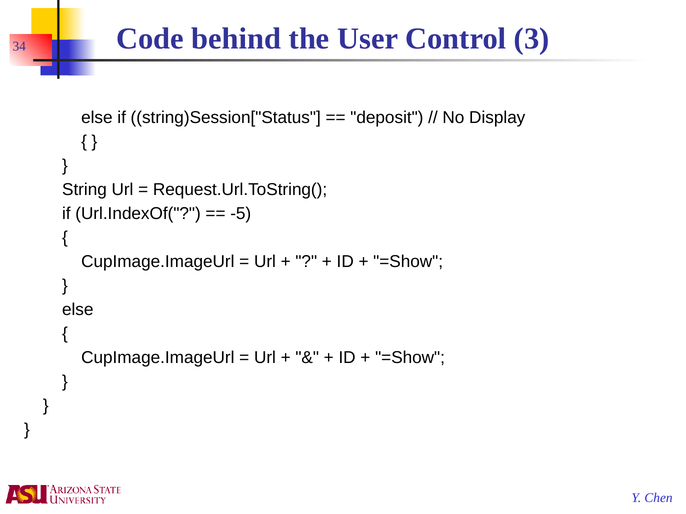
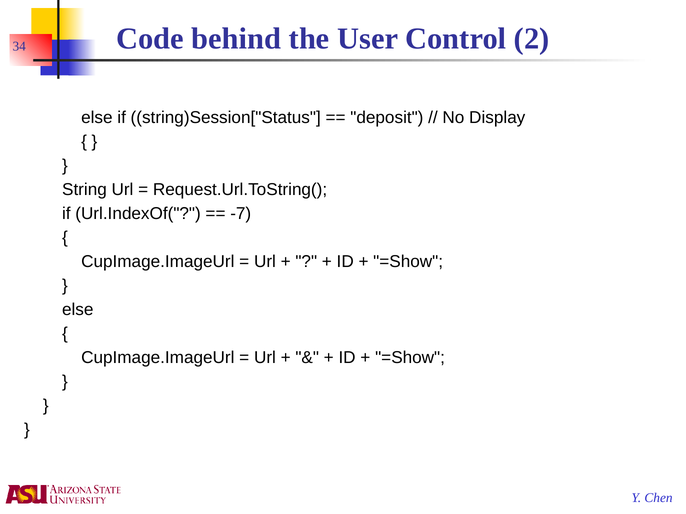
3: 3 -> 2 (532, 39)
-5: -5 -> -7 (241, 214)
